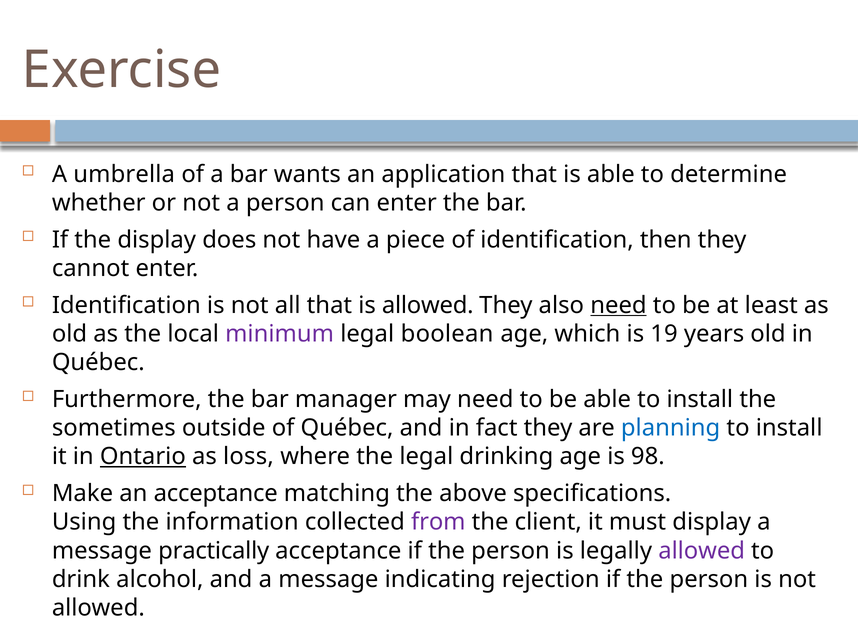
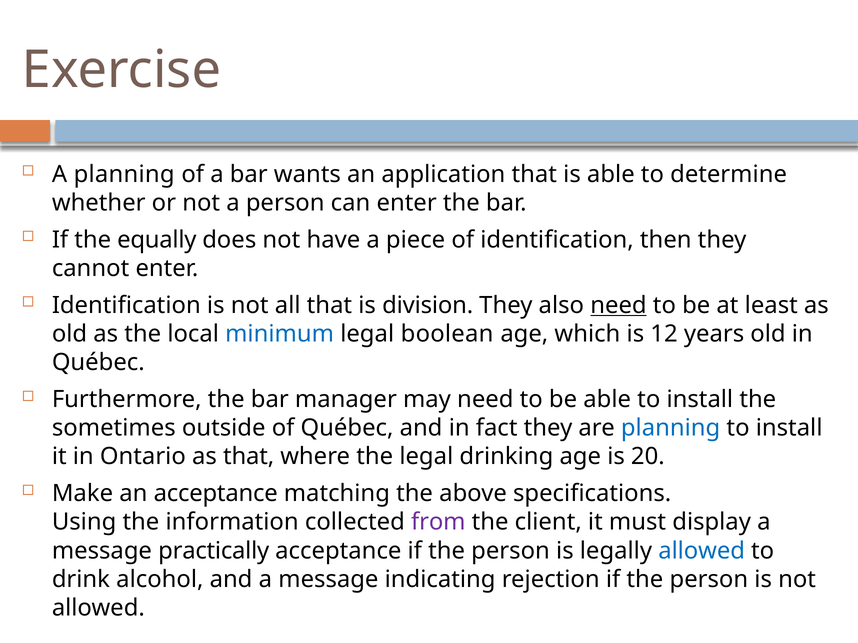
A umbrella: umbrella -> planning (124, 174)
the display: display -> equally (157, 240)
is allowed: allowed -> division (428, 306)
minimum colour: purple -> blue (280, 334)
19: 19 -> 12 (664, 334)
Ontario underline: present -> none (143, 457)
as loss: loss -> that (249, 457)
98: 98 -> 20 (648, 457)
allowed colour: purple -> blue (702, 551)
